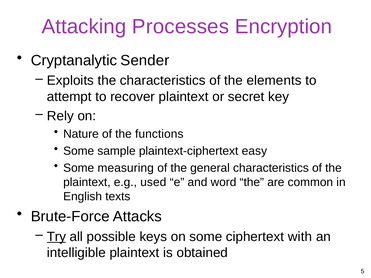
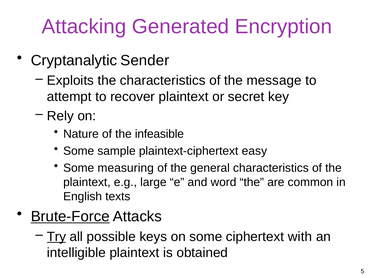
Processes: Processes -> Generated (181, 27)
elements: elements -> message (274, 81)
functions: functions -> infeasible (159, 134)
used: used -> large (153, 182)
Brute-Force underline: none -> present (70, 217)
